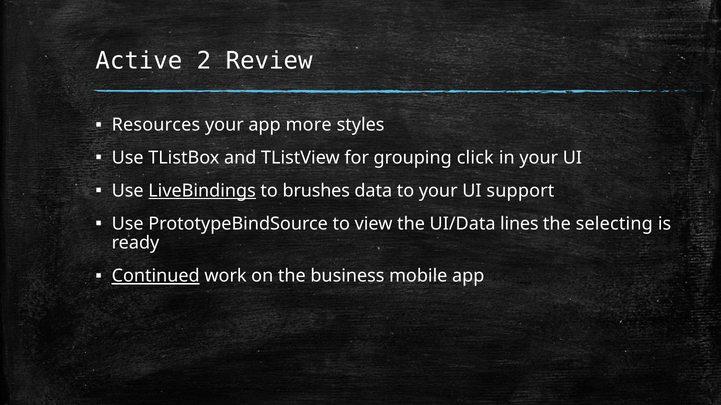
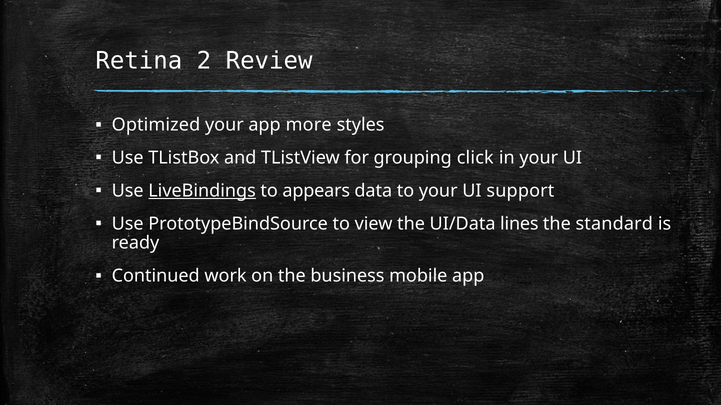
Active: Active -> Retina (139, 61)
Resources: Resources -> Optimized (156, 125)
brushes: brushes -> appears (316, 191)
selecting: selecting -> standard (614, 224)
Continued underline: present -> none (156, 276)
